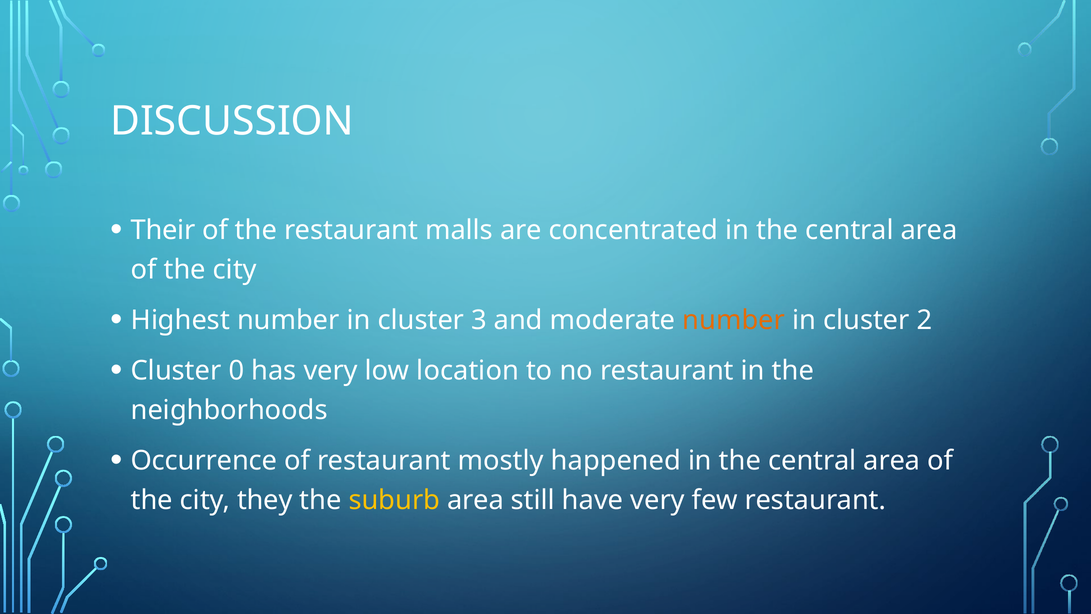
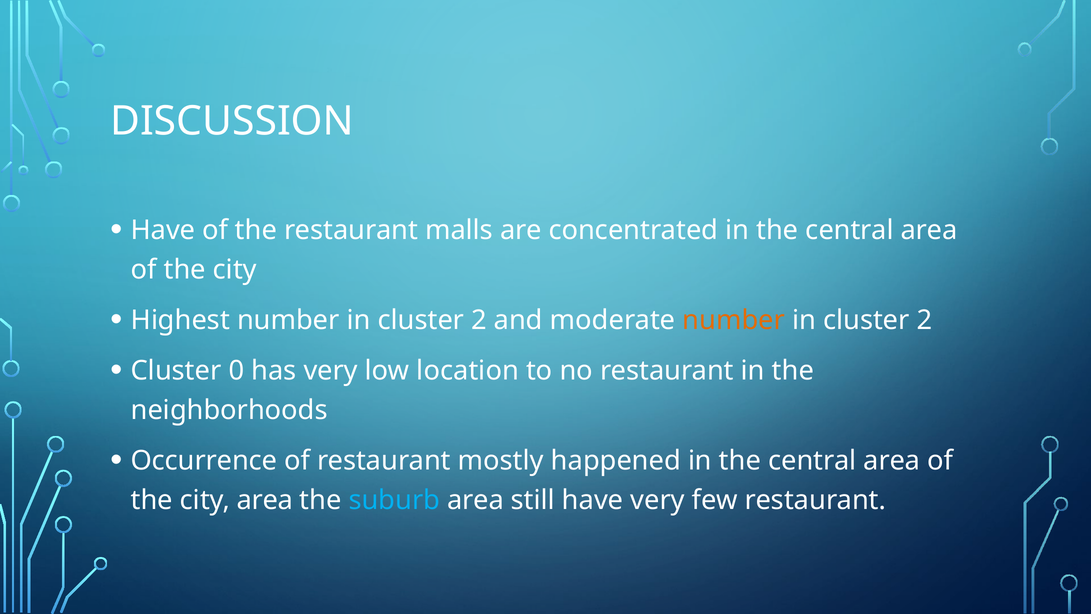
Their: Their -> Have (163, 230)
3: 3 -> 2 (479, 320)
city they: they -> area (265, 500)
suburb colour: yellow -> light blue (394, 500)
